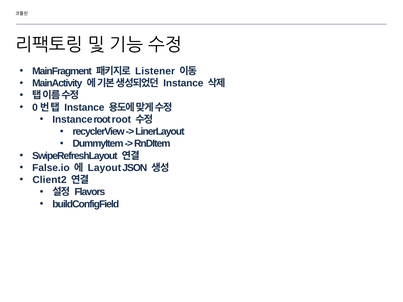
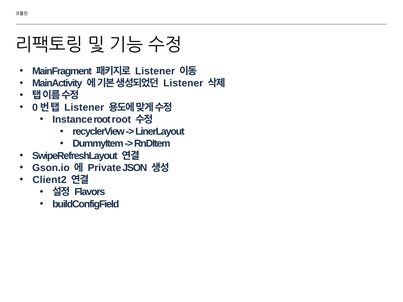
Instance: Instance -> Listener (183, 83)
Instance: Instance -> Listener (84, 107)
False.io: False.io -> Gson.io (51, 168)
Layout: Layout -> Private (104, 168)
